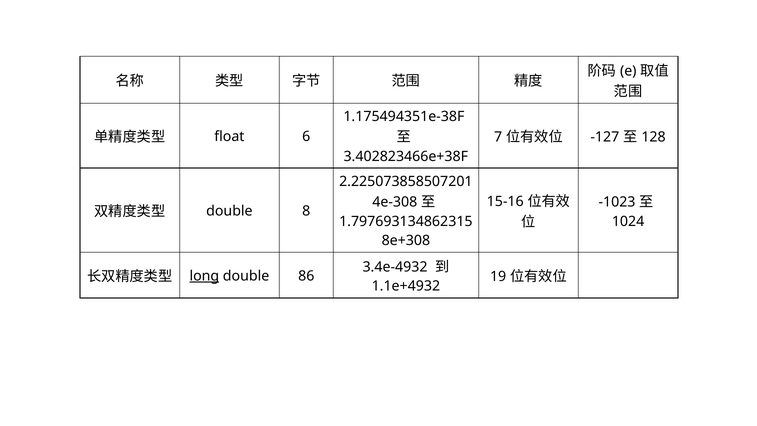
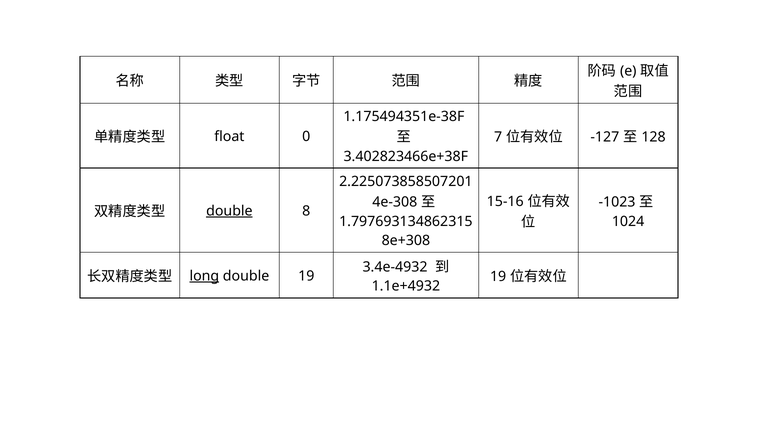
6: 6 -> 0 (306, 136)
double underline: none -> present (229, 211)
double 86: 86 -> 19 (306, 276)
